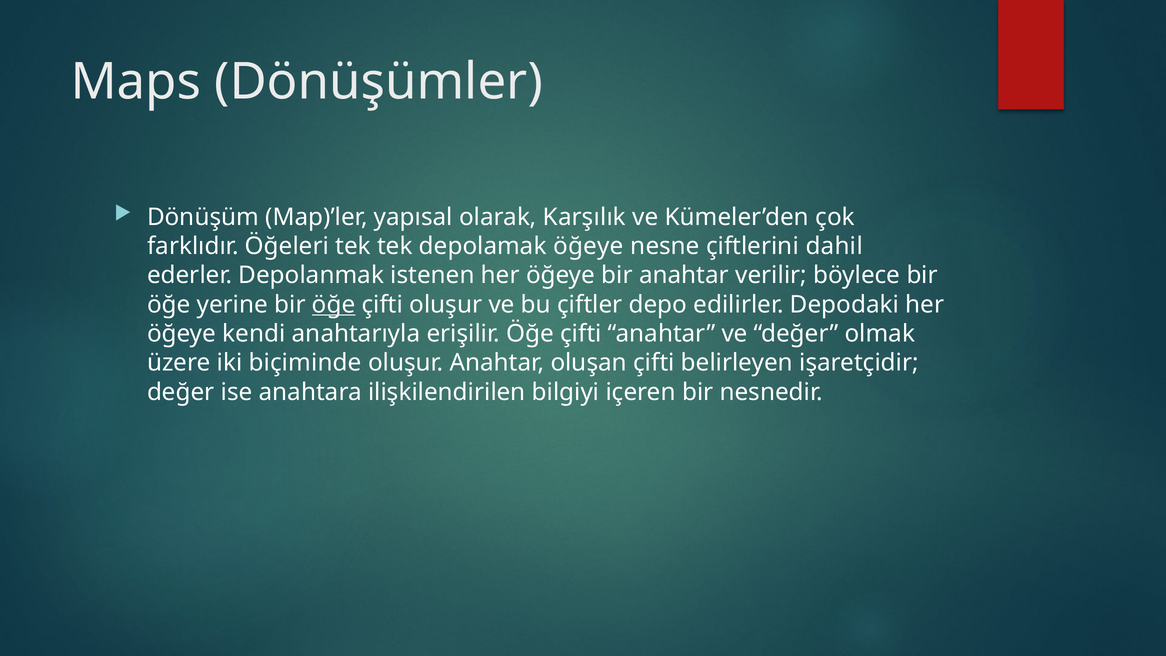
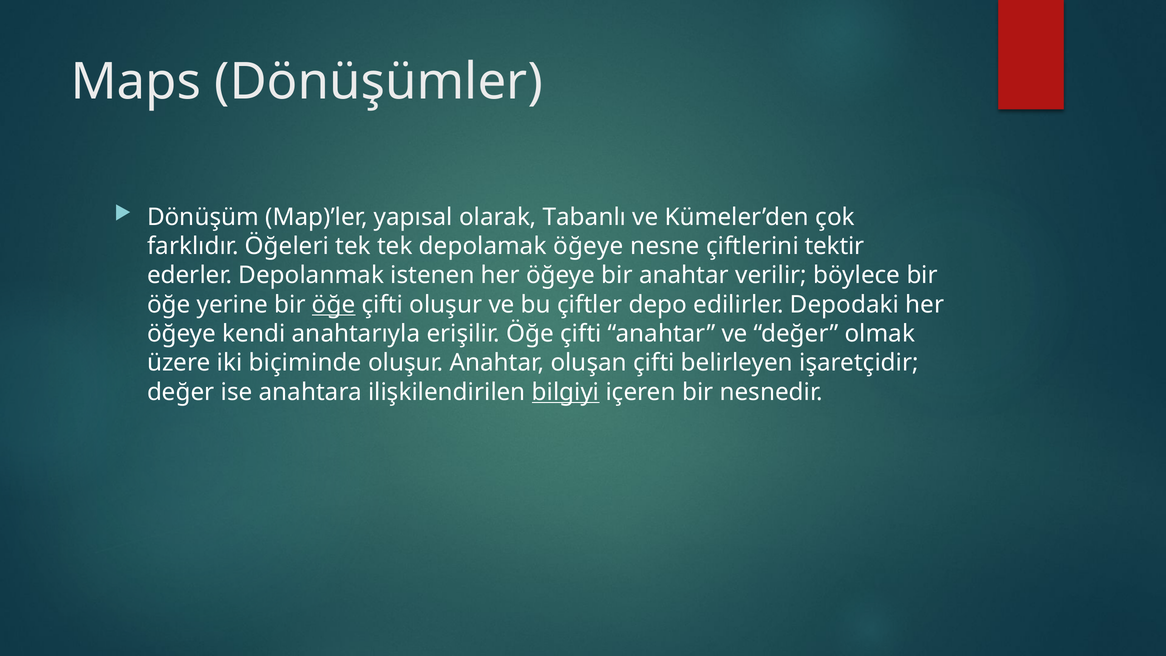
Karşılık: Karşılık -> Tabanlı (584, 217)
dahil: dahil -> tektir (834, 246)
bilgiyi underline: none -> present (566, 392)
